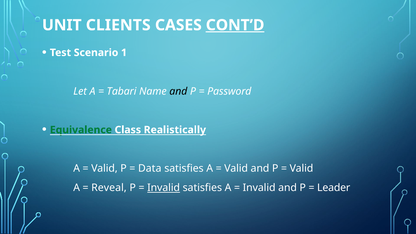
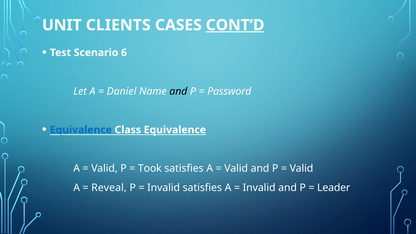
1: 1 -> 6 (124, 53)
Tabari: Tabari -> Daniel (122, 91)
Equivalence colour: green -> blue (81, 130)
Class Realistically: Realistically -> Equivalence (175, 130)
Data: Data -> Took (150, 168)
Invalid underline: present -> none (164, 188)
